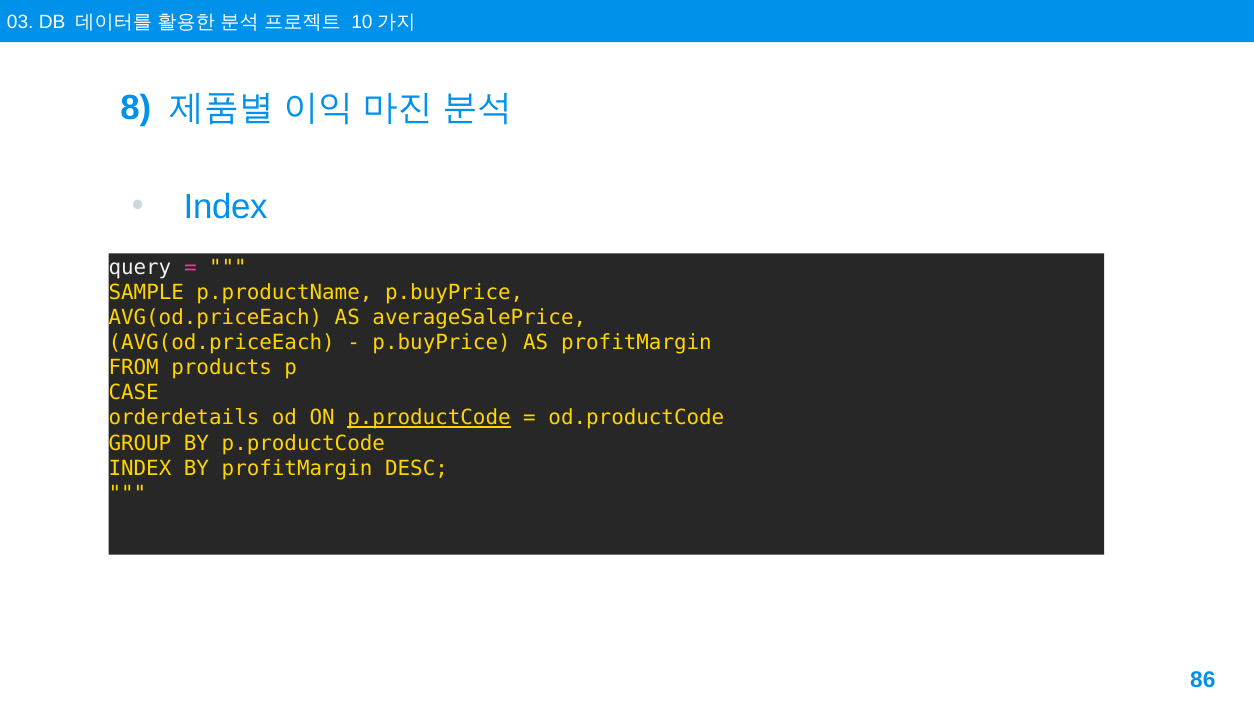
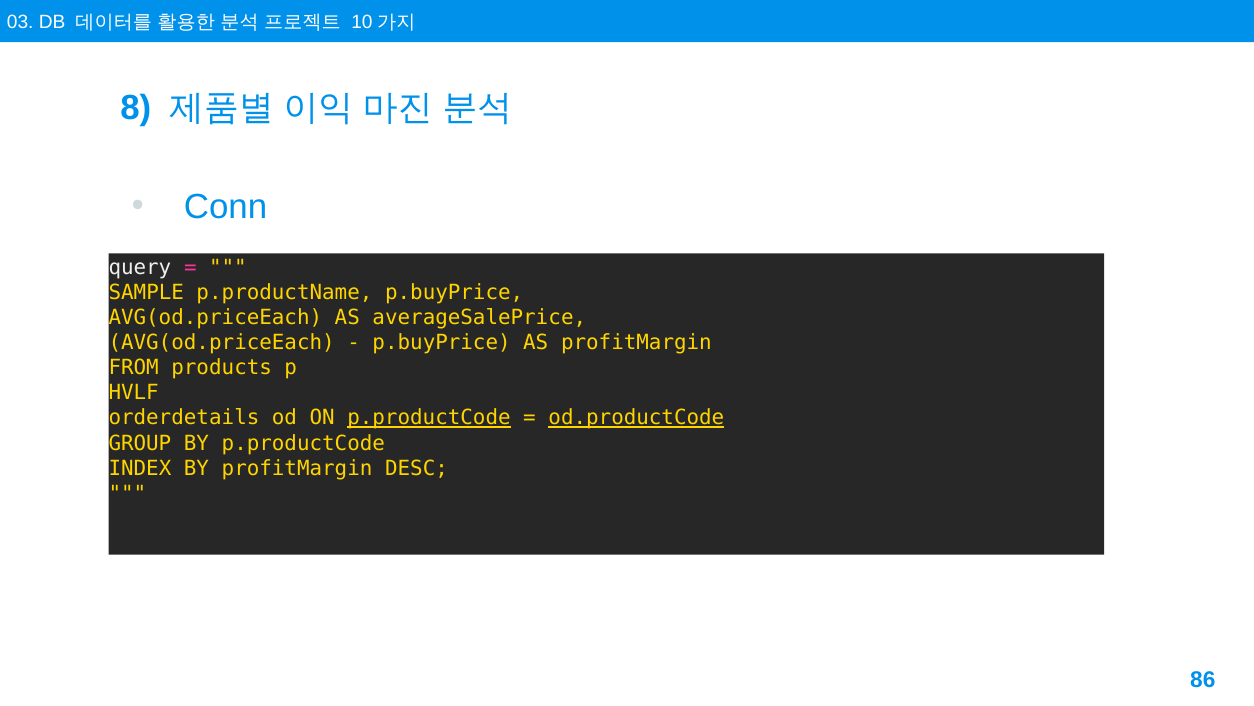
Index: Index -> Conn (225, 207)
CASE: CASE -> HVLF (134, 393)
od.productCode underline: none -> present (636, 418)
